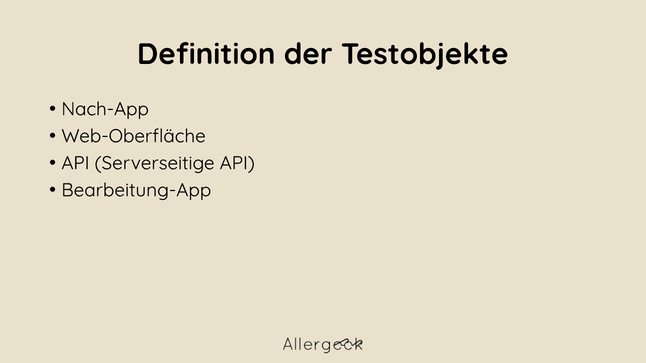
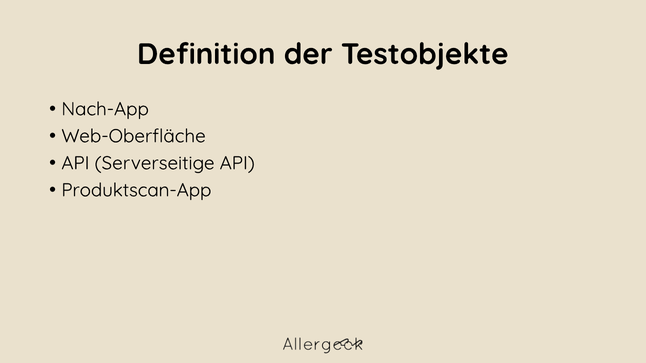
Bearbeitung-App: Bearbeitung-App -> Produktscan-App (136, 190)
